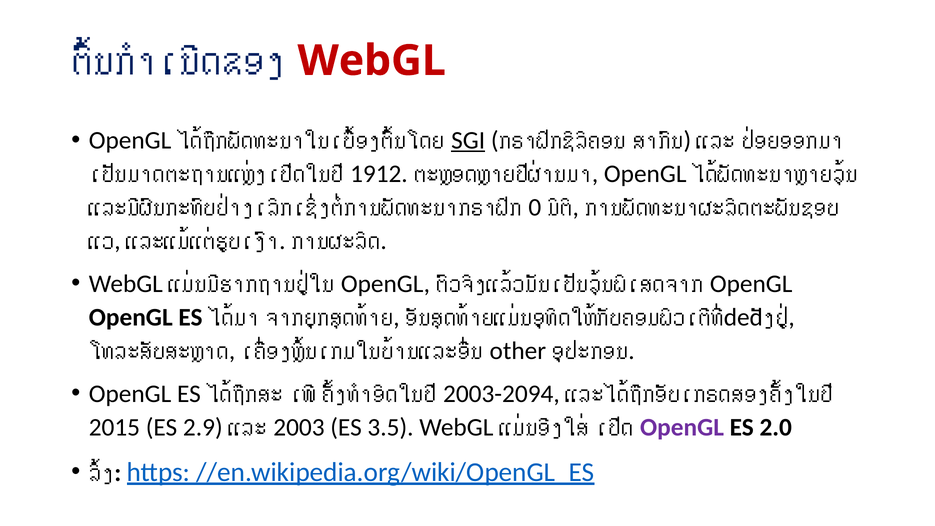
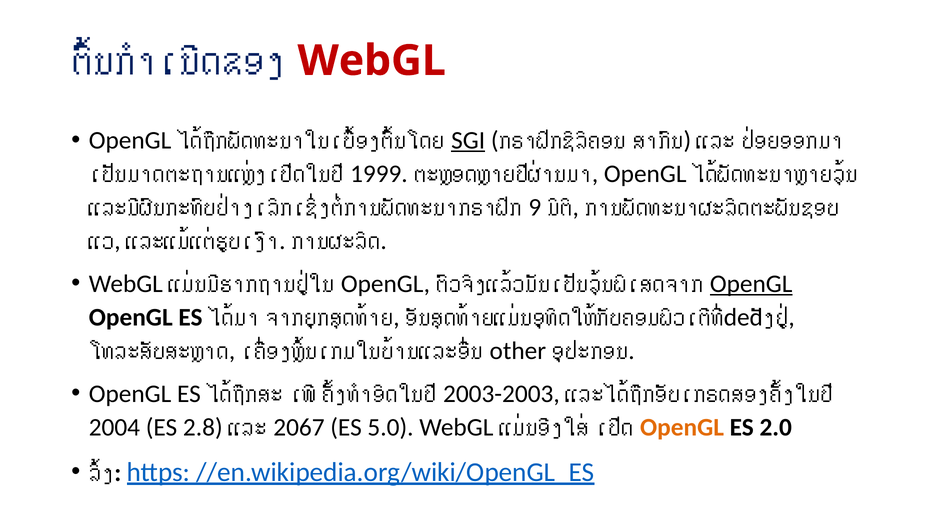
1912: 1912 -> 1999 (379, 174)
0: 0 -> 9 (535, 207)
OpenGL underline: none -> present (751, 284)
2003-2094: 2003-2094 -> 2003-2003 (501, 394)
2015: 2015 -> 2004 (114, 427)
2.9: 2.9 -> 2.8 (203, 427)
2003: 2003 -> 2067 (299, 427)
3.5: 3.5 -> 5.0 (391, 427)
OpenGL colour: purple -> orange (682, 427)
